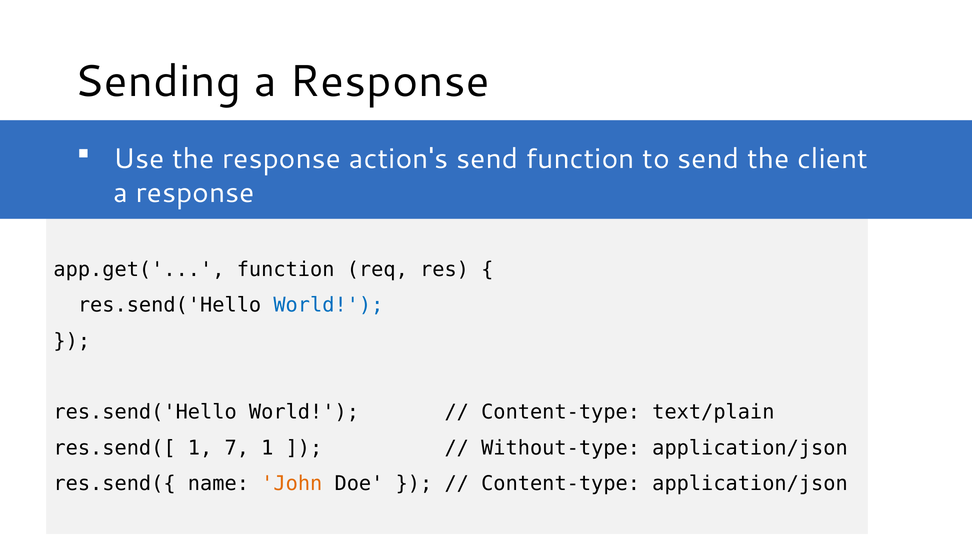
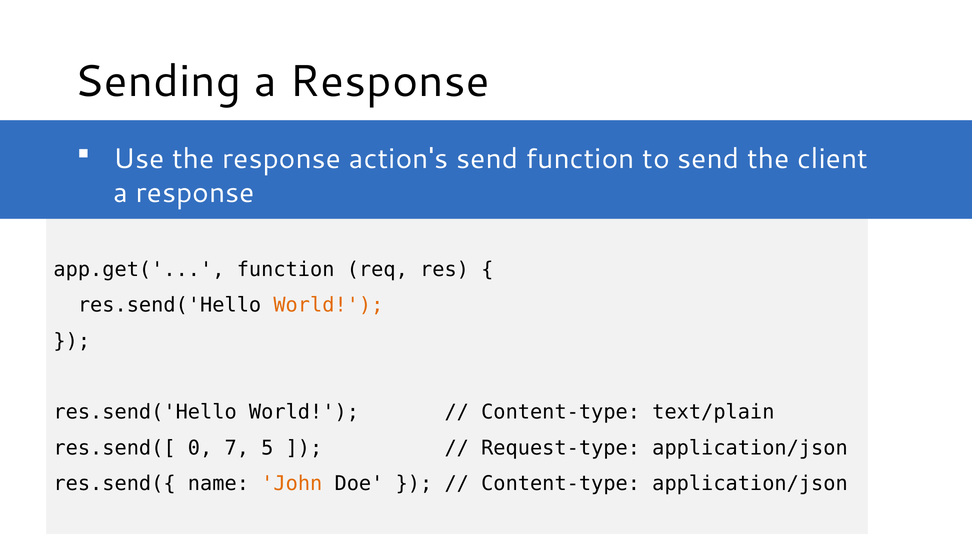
World colour: blue -> orange (328, 305)
res.send([ 1: 1 -> 0 (200, 448)
7 1: 1 -> 5 (267, 448)
Without-type: Without-type -> Request-type (561, 448)
